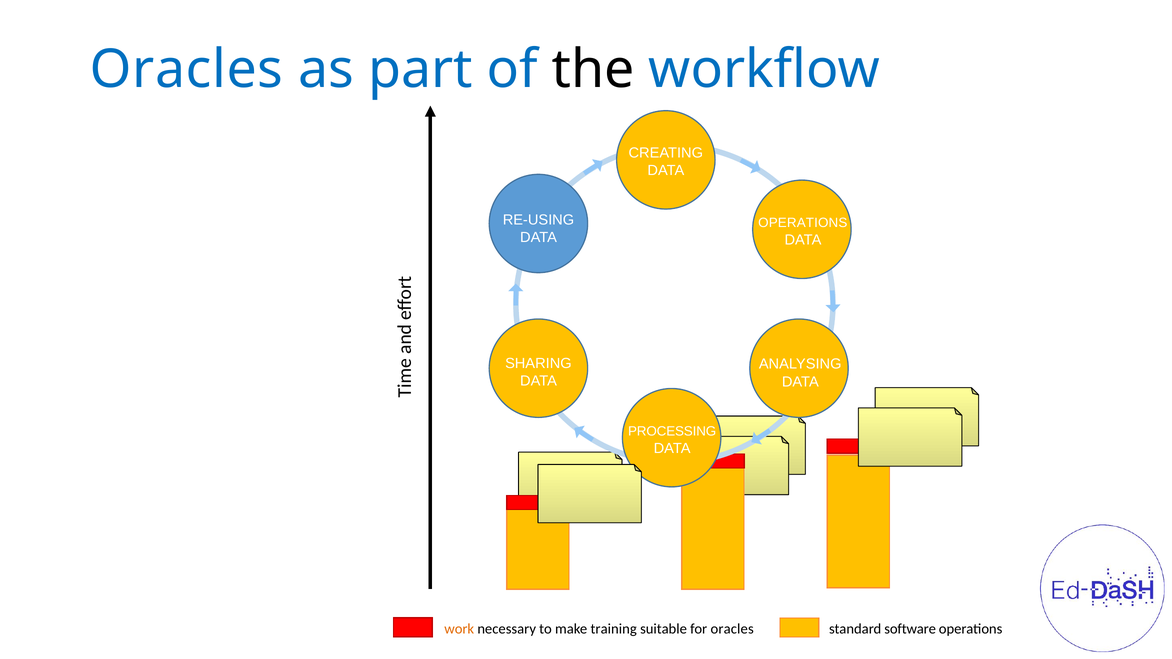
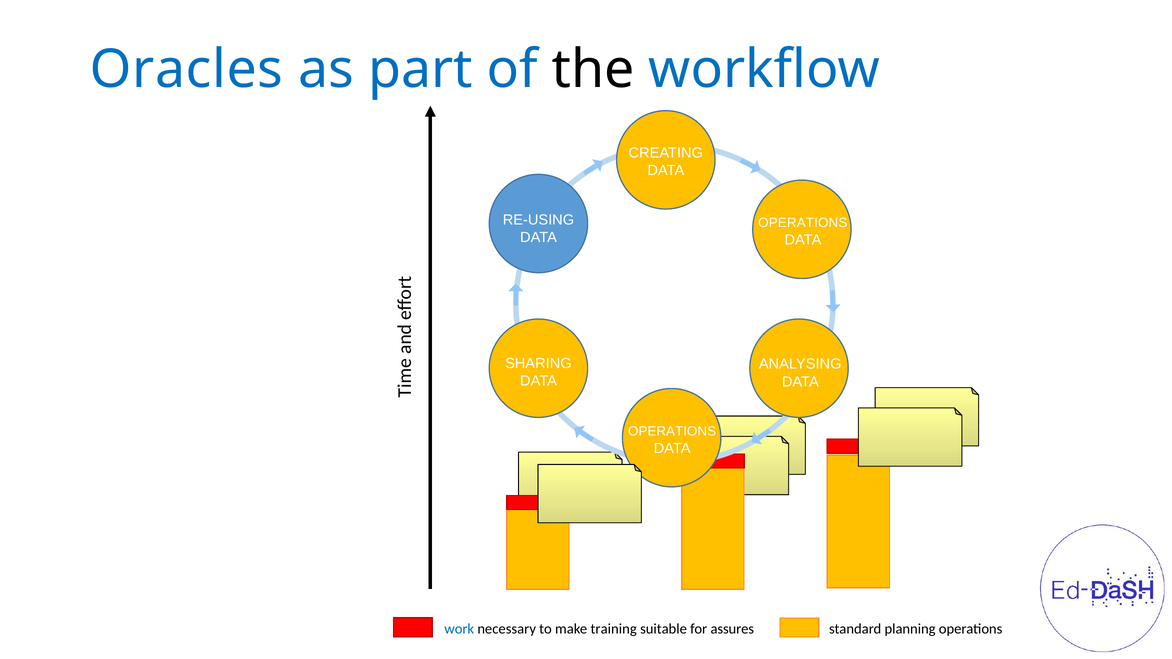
PROCESSING: PROCESSING -> OPERATIONS (672, 431)
work colour: orange -> blue (459, 629)
for oracles: oracles -> assures (732, 629)
software: software -> planning (910, 629)
